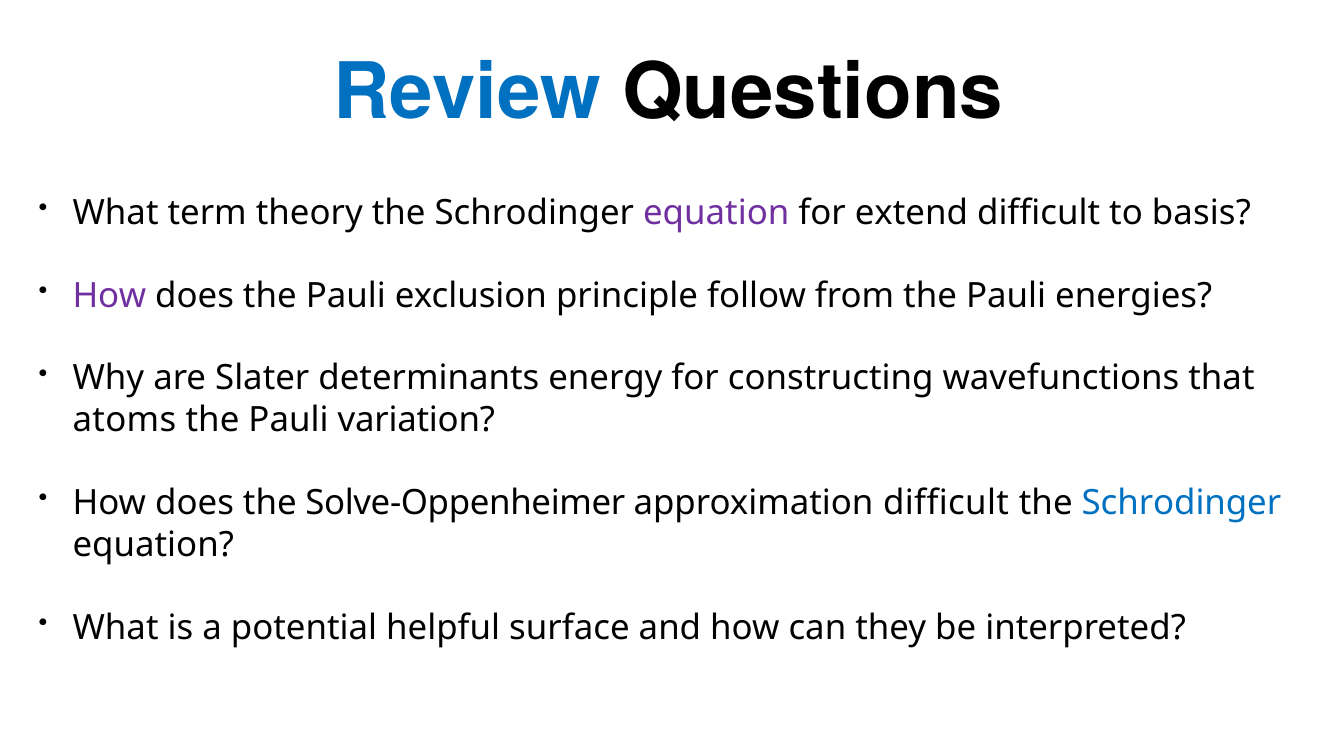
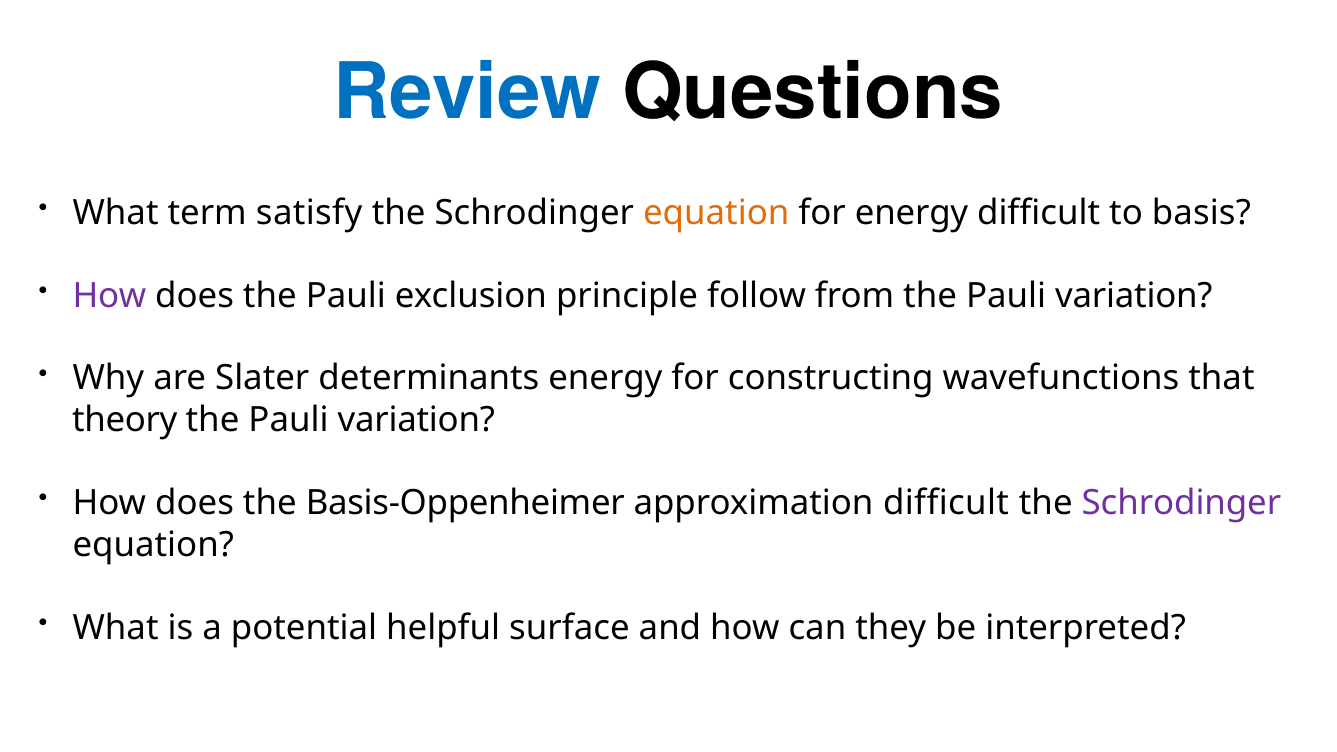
theory: theory -> satisfy (309, 213)
equation colour: purple -> orange (716, 213)
for extend: extend -> energy (912, 213)
from the Pauli energies: energies -> variation (1134, 296)
atoms: atoms -> theory (125, 420)
Solve-Oppenheimer: Solve-Oppenheimer -> Basis-Oppenheimer (465, 503)
Schrodinger colour: blue -> purple (1181, 503)
